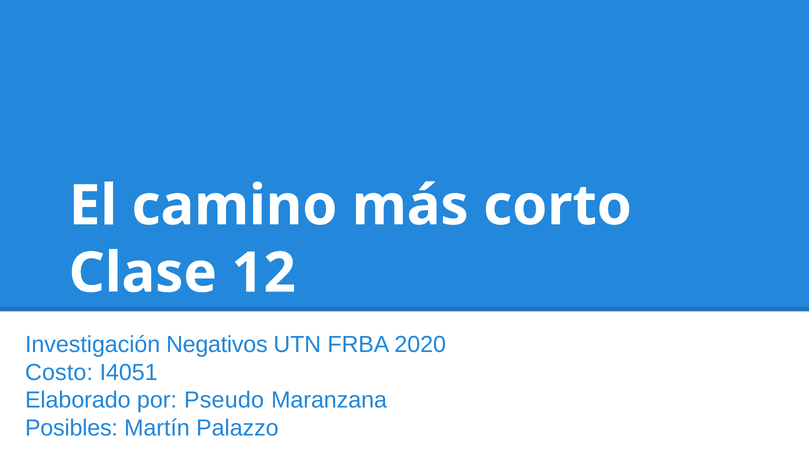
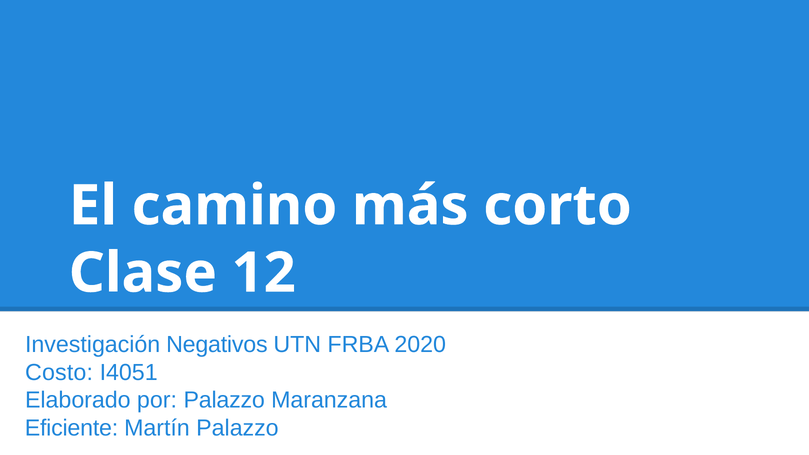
por Pseudo: Pseudo -> Palazzo (224, 400)
Posibles: Posibles -> Eficiente (72, 428)
